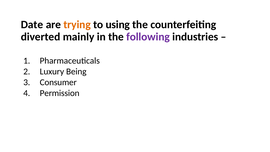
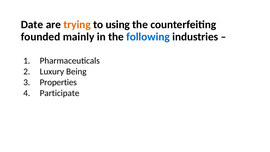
diverted: diverted -> founded (41, 37)
following colour: purple -> blue (148, 37)
Consumer: Consumer -> Properties (58, 82)
Permission: Permission -> Participate (60, 93)
